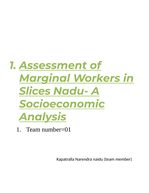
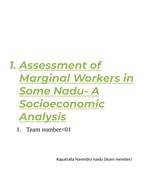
Slices: Slices -> Some (35, 91)
